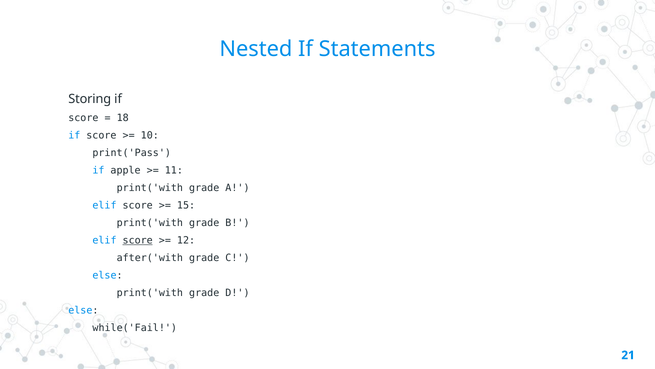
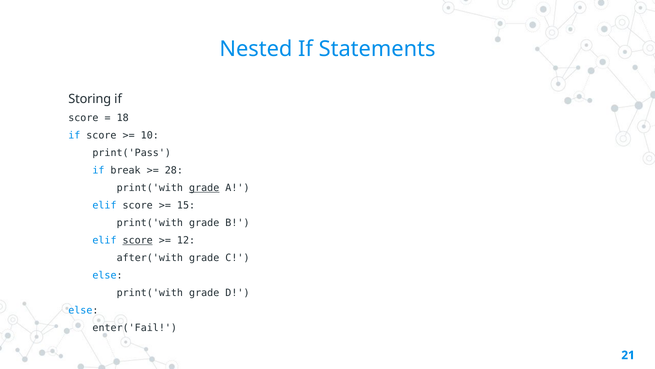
apple: apple -> break (126, 170)
11: 11 -> 28 (174, 170)
grade underline: none -> present (204, 188)
while('Fail: while('Fail -> enter('Fail (135, 328)
